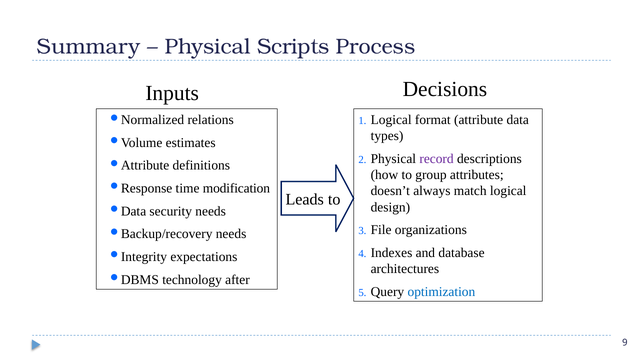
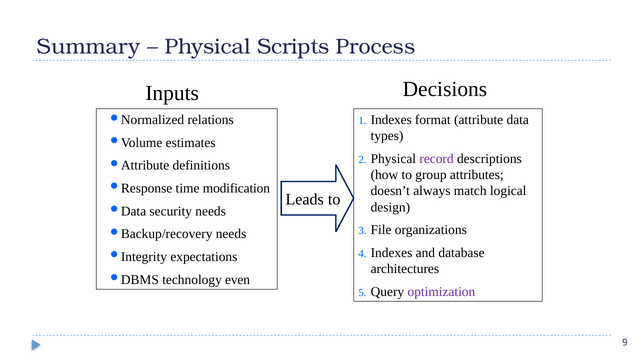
Logical: Logical -> Indexes (391, 120)
after: after -> even (238, 279)
optimization colour: blue -> purple (441, 291)
